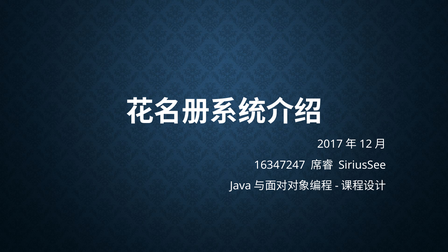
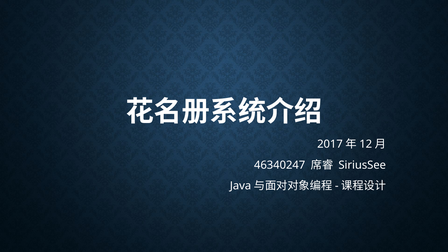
16347247: 16347247 -> 46340247 (280, 165)
